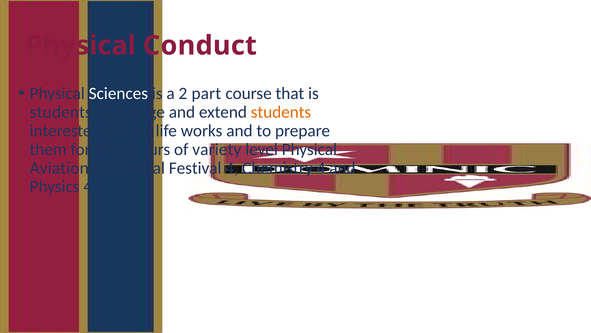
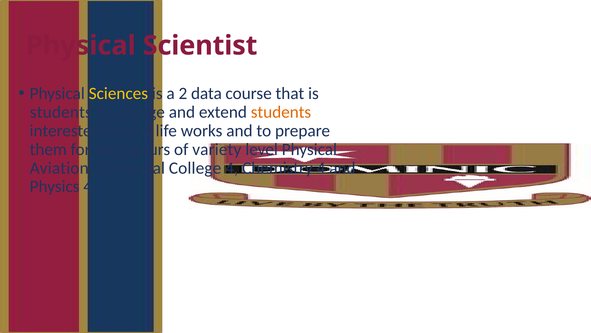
Conduct: Conduct -> Scientist (200, 46)
Sciences colour: white -> yellow (118, 93)
part: part -> data (206, 93)
Festival: Festival -> College (195, 168)
